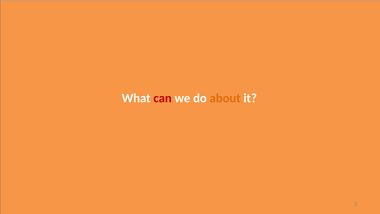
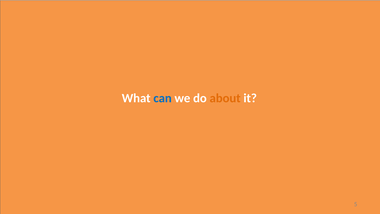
can colour: red -> blue (163, 98)
